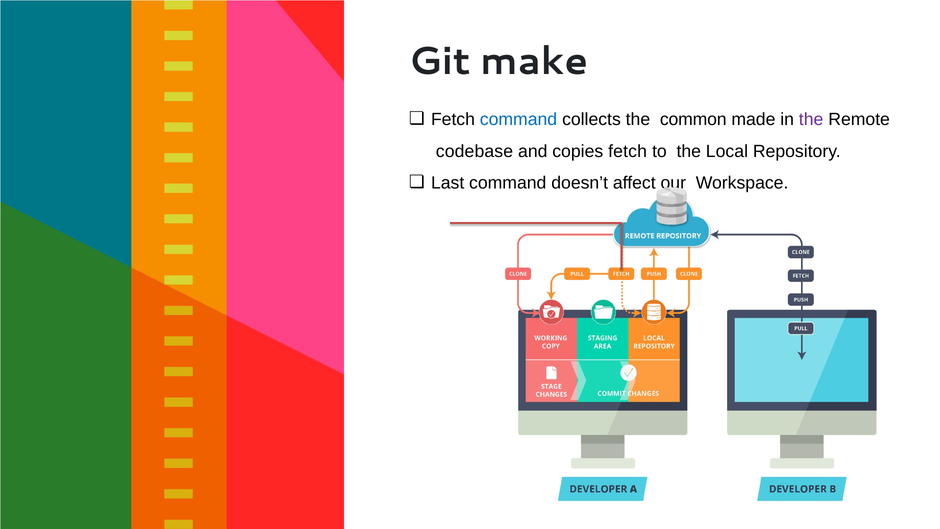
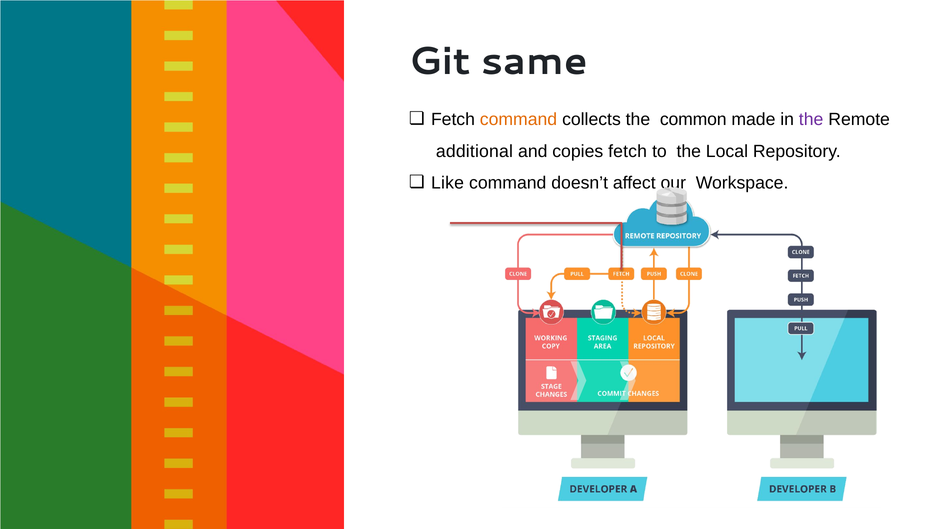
make: make -> same (534, 61)
command colour: blue -> orange (519, 119)
codebase: codebase -> additional (474, 151)
Last: Last -> Like (448, 183)
